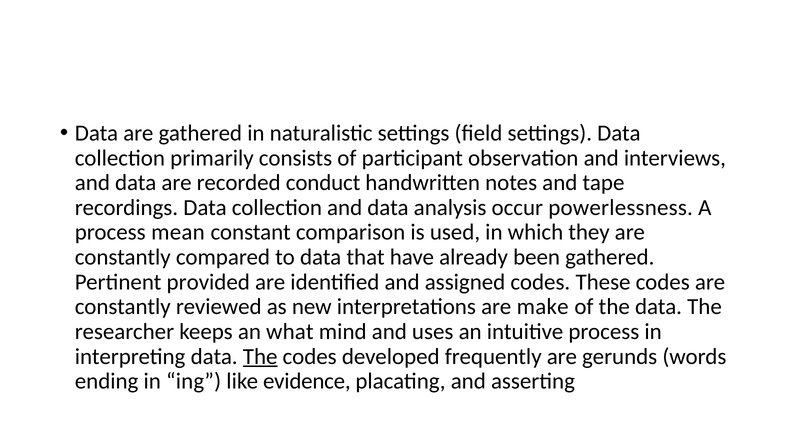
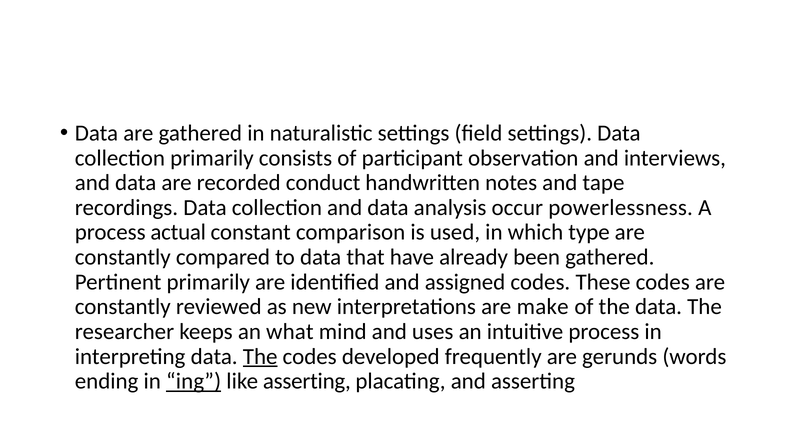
mean: mean -> actual (178, 233)
they: they -> type (589, 233)
Pertinent provided: provided -> primarily (208, 282)
ing underline: none -> present (194, 381)
like evidence: evidence -> asserting (307, 381)
